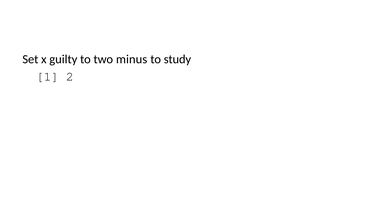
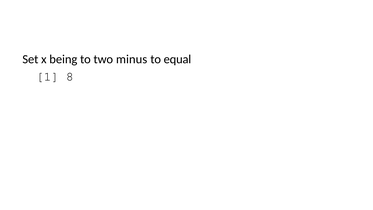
guilty: guilty -> being (63, 59)
study: study -> equal (177, 59)
2: 2 -> 8 (70, 77)
